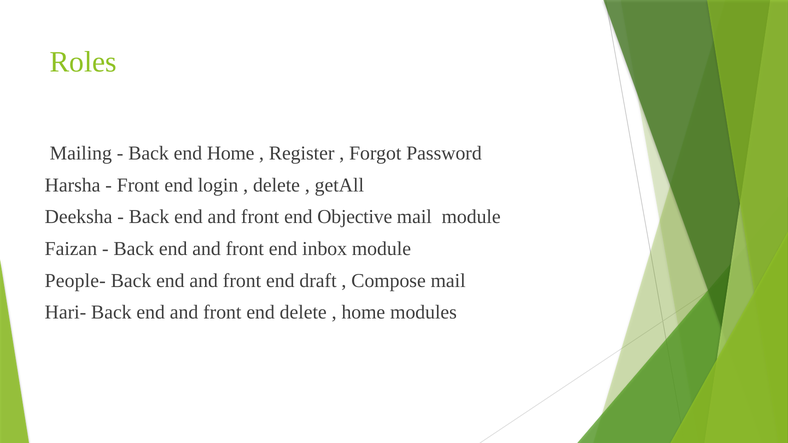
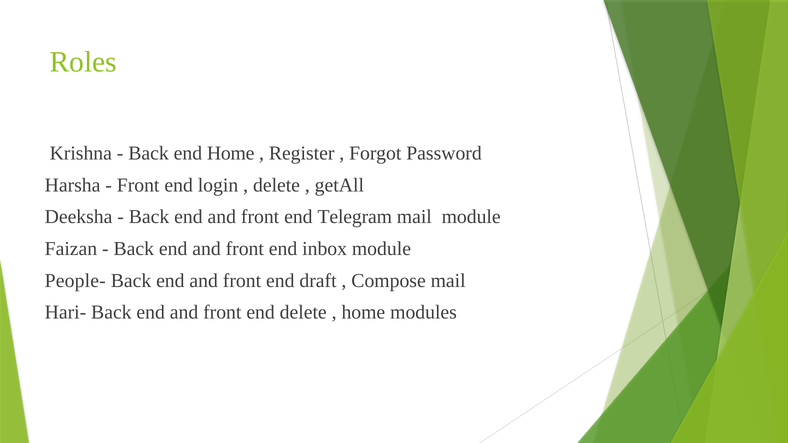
Mailing: Mailing -> Krishna (81, 153)
Objective: Objective -> Telegram (355, 217)
